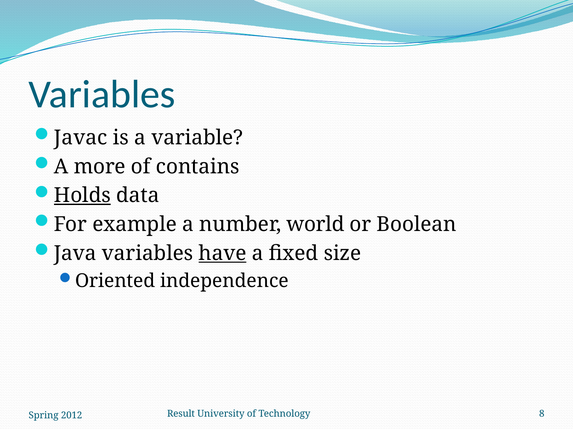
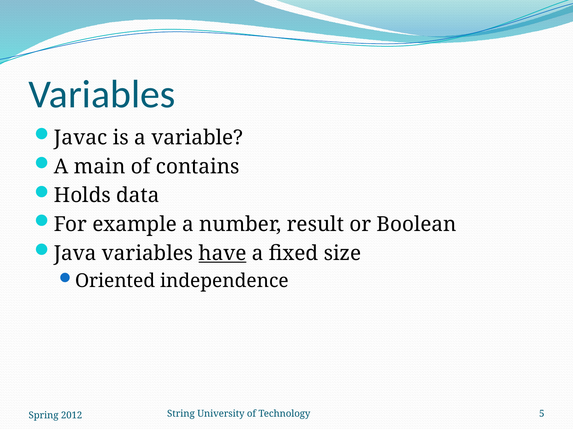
more: more -> main (100, 167)
Holds underline: present -> none (82, 196)
world: world -> result (315, 225)
Result: Result -> String (181, 415)
8: 8 -> 5 (542, 415)
